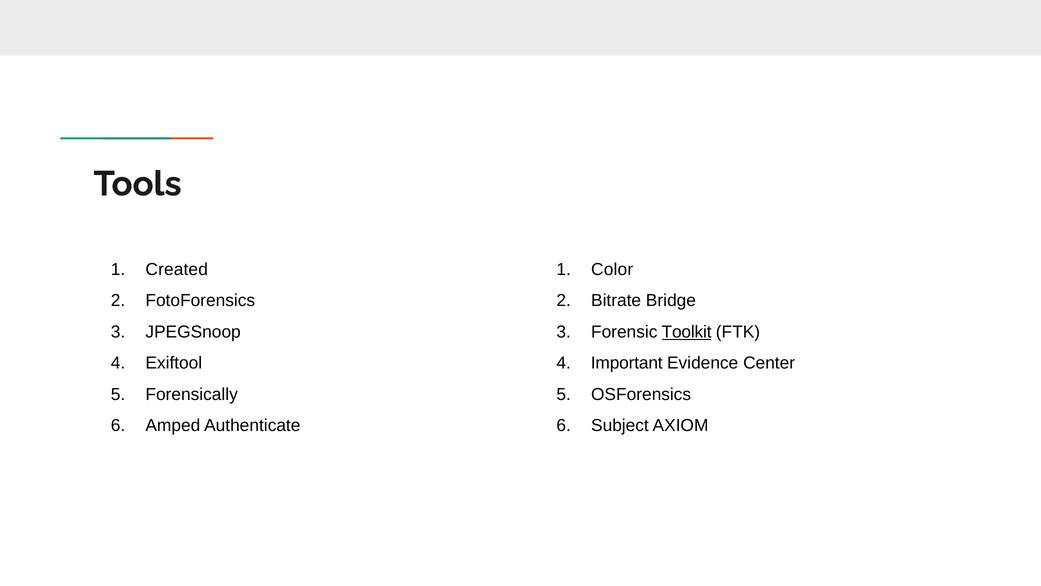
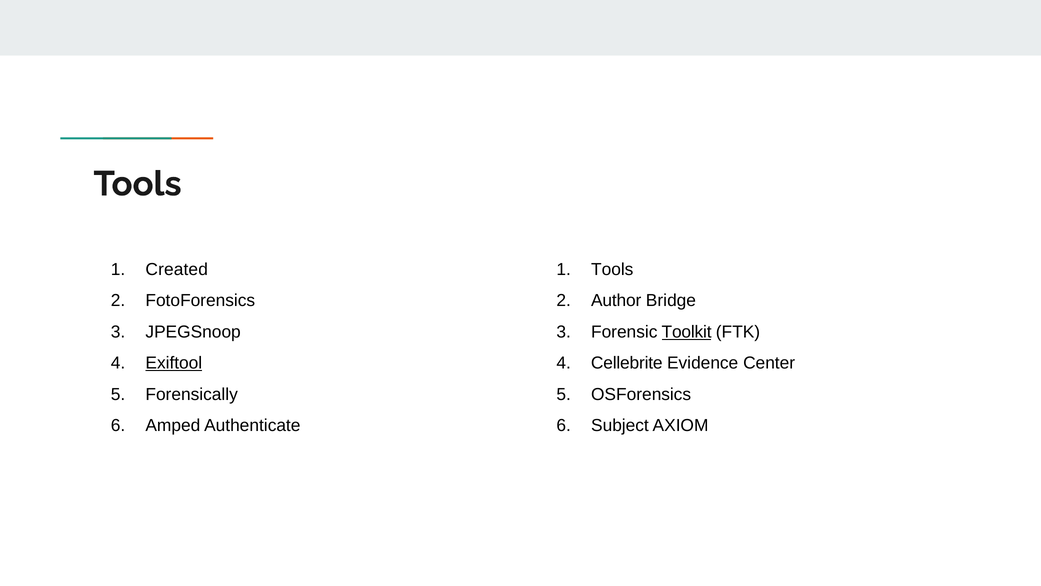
Color: Color -> Tools (612, 269)
Bitrate: Bitrate -> Author (616, 300)
Exiftool underline: none -> present (174, 363)
Important: Important -> Cellebrite (627, 363)
